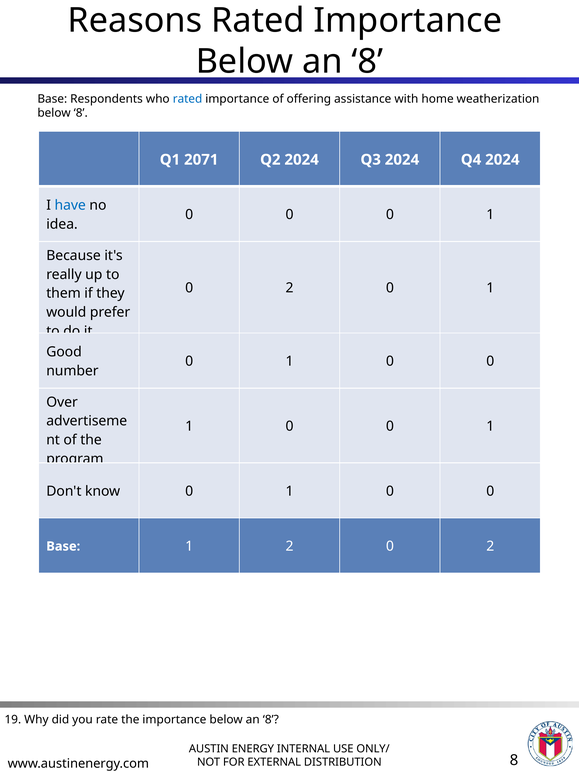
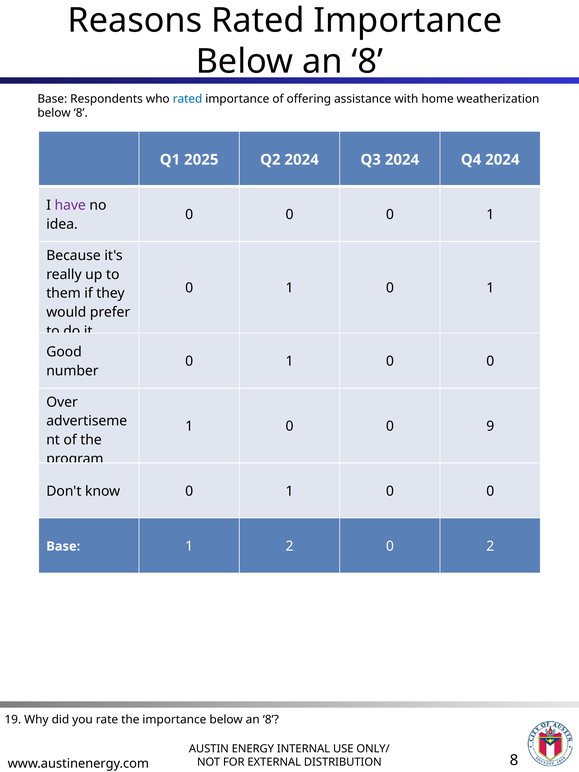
2071: 2071 -> 2025 (201, 160)
have colour: blue -> purple (70, 205)
2: 2 -> 1 (290, 288)
1 0 0 1: 1 -> 9 (490, 426)
